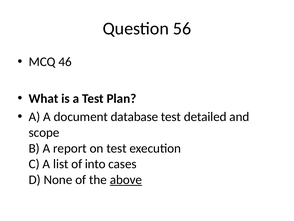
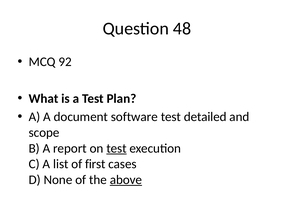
56: 56 -> 48 (182, 28)
46: 46 -> 92 (65, 62)
database: database -> software (134, 117)
test underline: none -> present (117, 148)
into: into -> first (95, 164)
